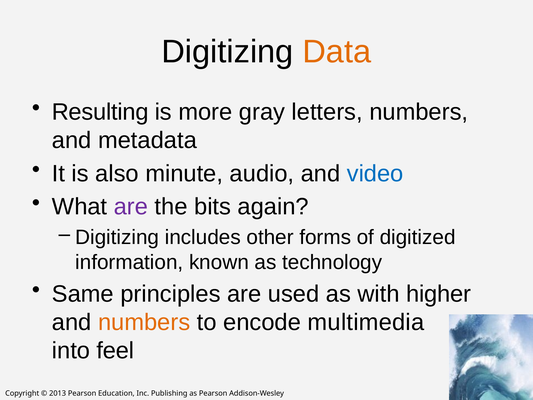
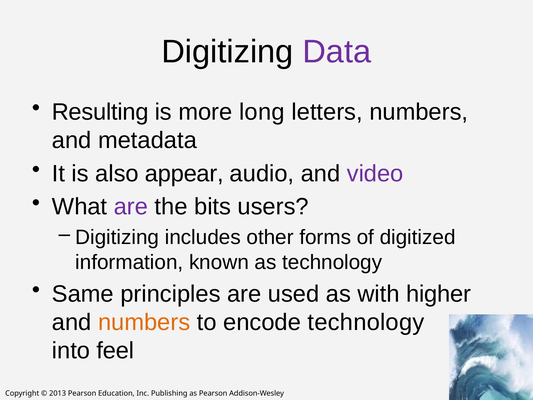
Data colour: orange -> purple (337, 52)
gray: gray -> long (262, 112)
minute: minute -> appear (184, 173)
video colour: blue -> purple (375, 173)
again: again -> users (273, 207)
encode multimedia: multimedia -> technology (366, 322)
